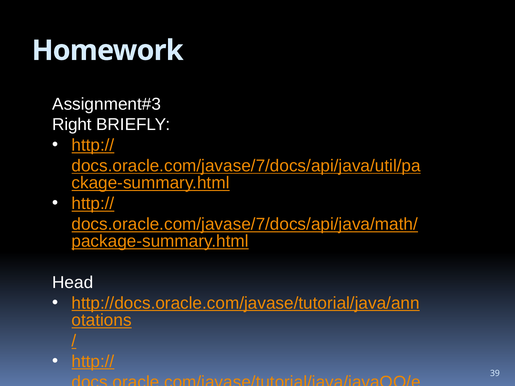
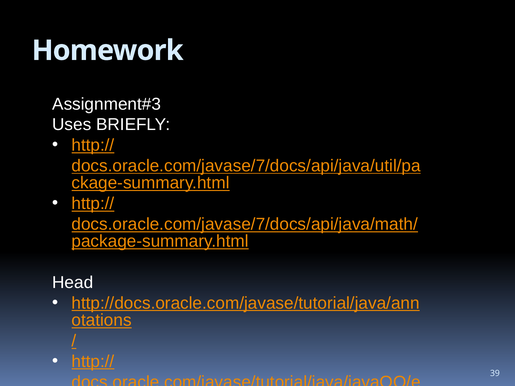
Right: Right -> Uses (72, 125)
